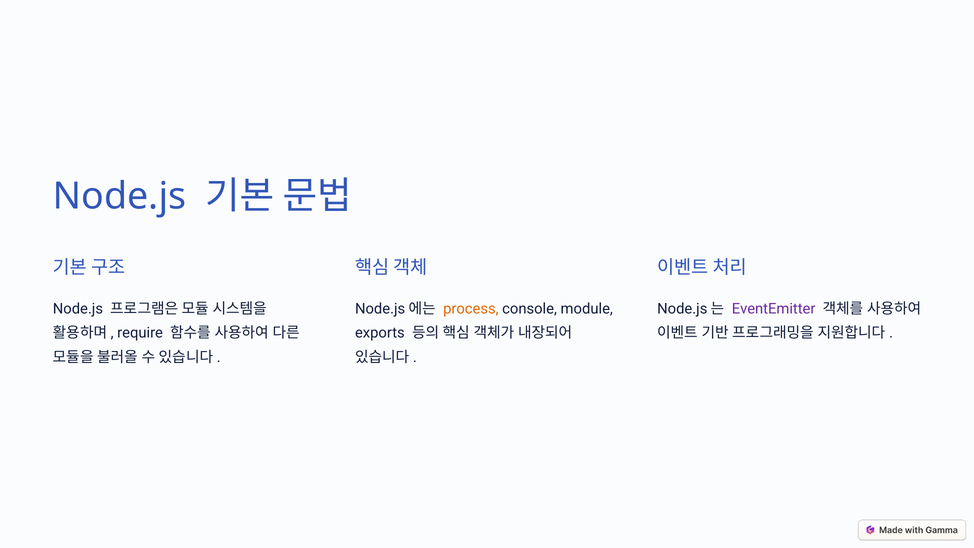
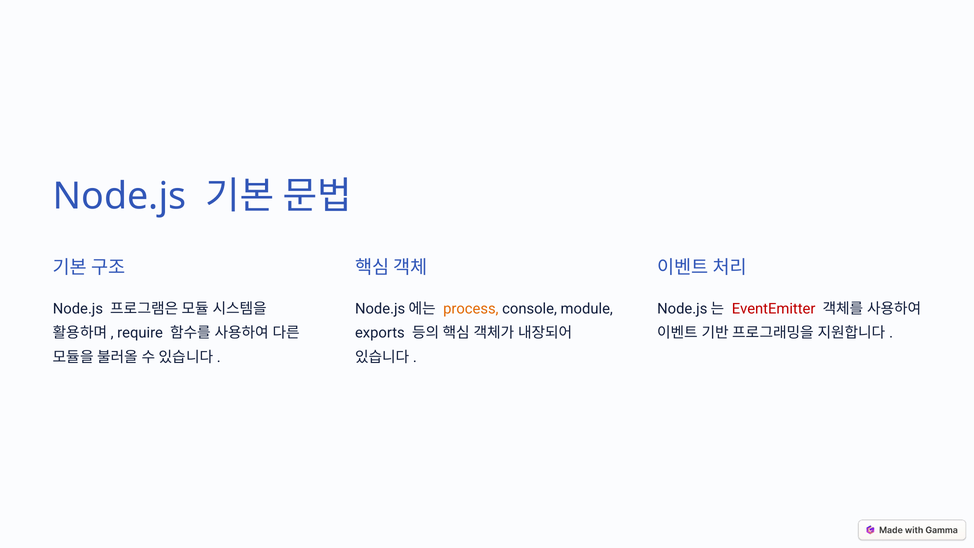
EventEmitter colour: purple -> red (774, 309)
